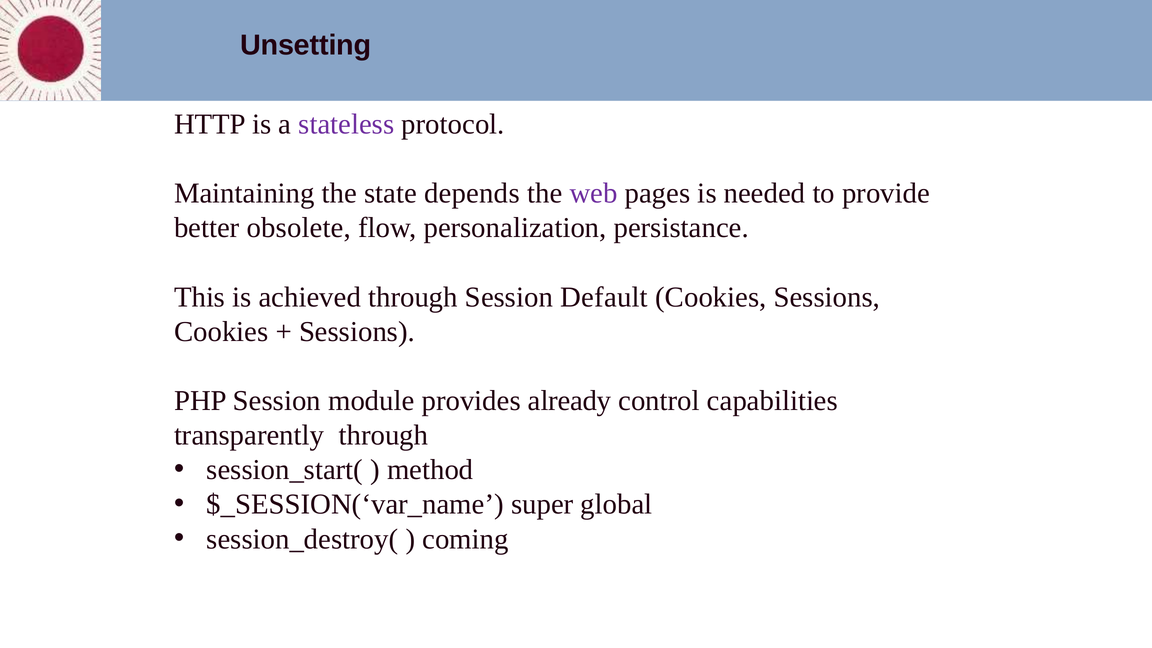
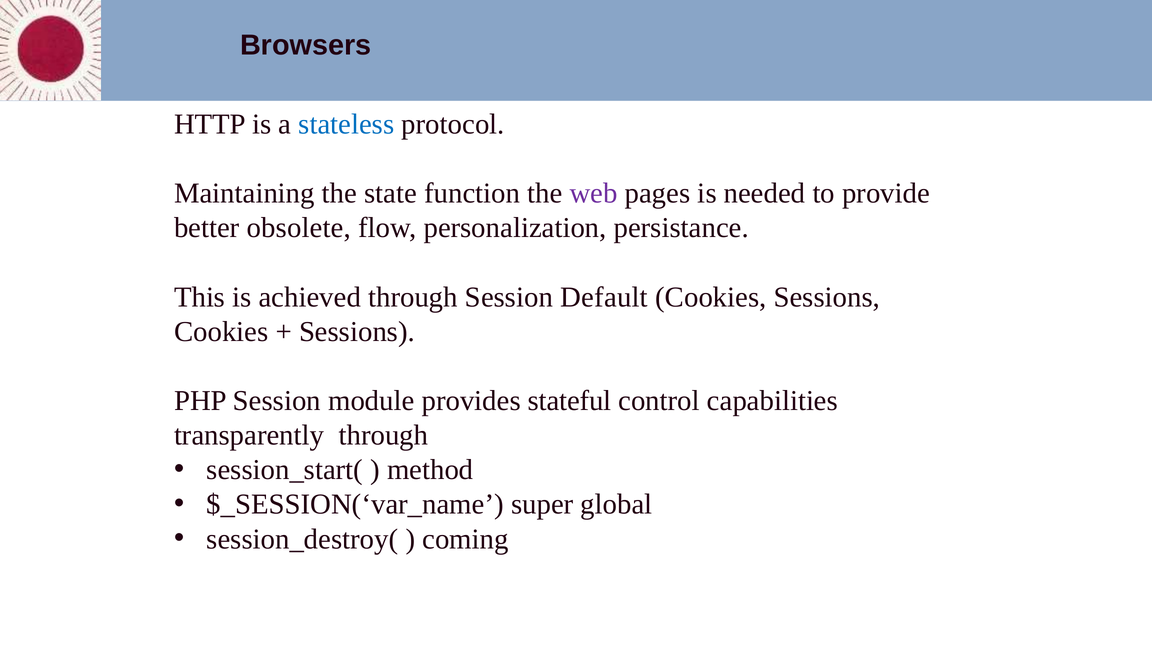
Unsetting: Unsetting -> Browsers (306, 45)
stateless colour: purple -> blue (346, 124)
depends: depends -> function (472, 193)
already: already -> stateful (570, 401)
